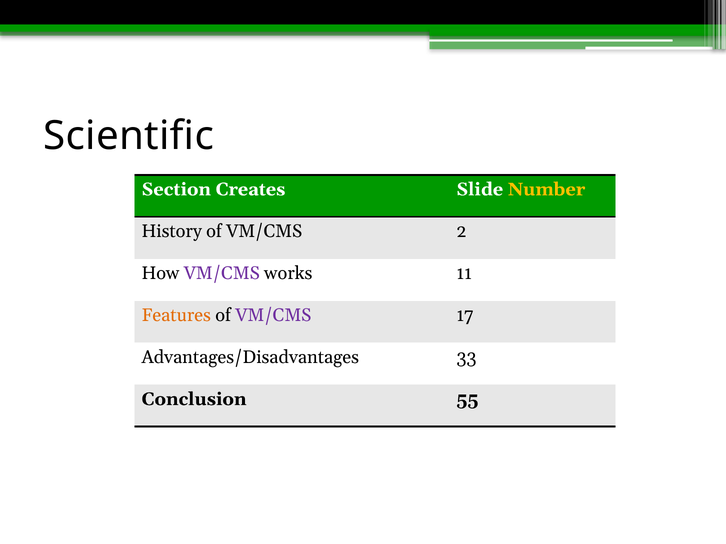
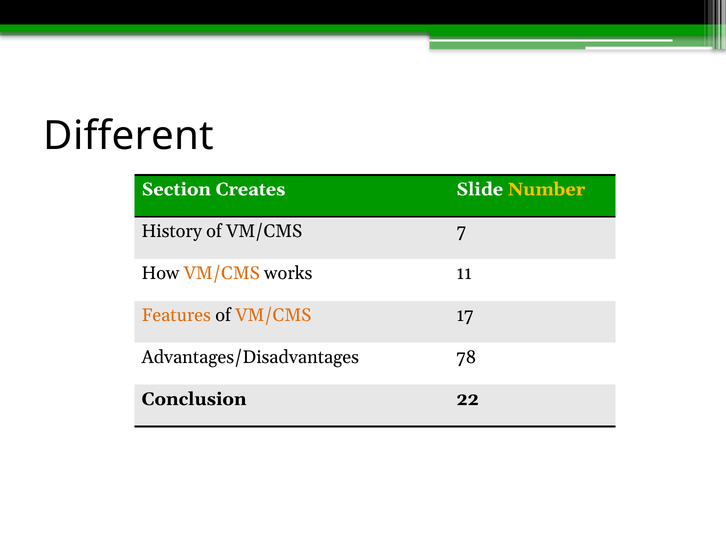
Scientific: Scientific -> Different (129, 136)
2: 2 -> 7 (461, 232)
VM/CMS colour: purple -> orange (222, 273)
VM/CMS colour: purple -> orange (273, 315)
33: 33 -> 78 (466, 357)
55: 55 -> 22 (468, 399)
